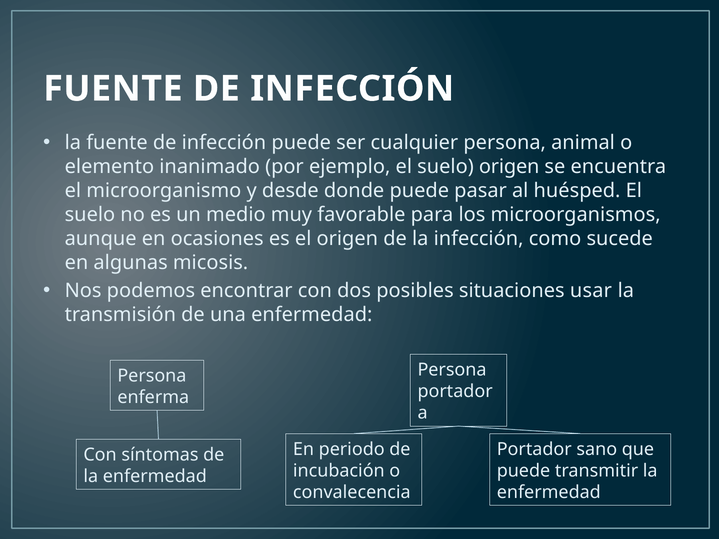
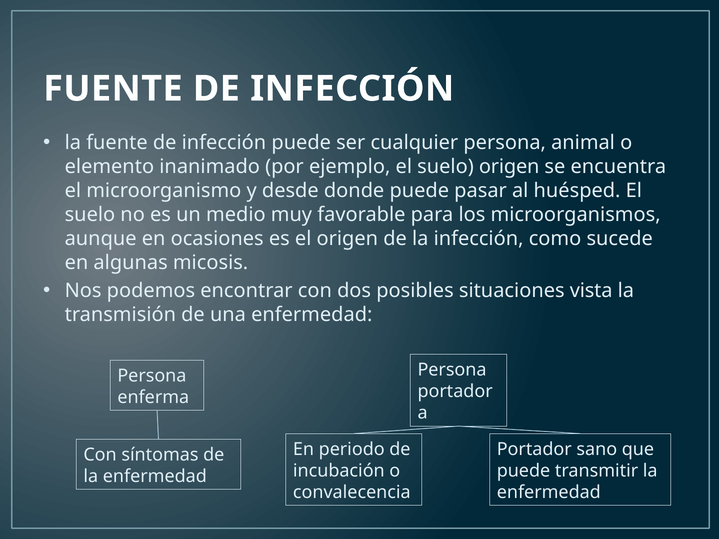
usar: usar -> vista (591, 291)
